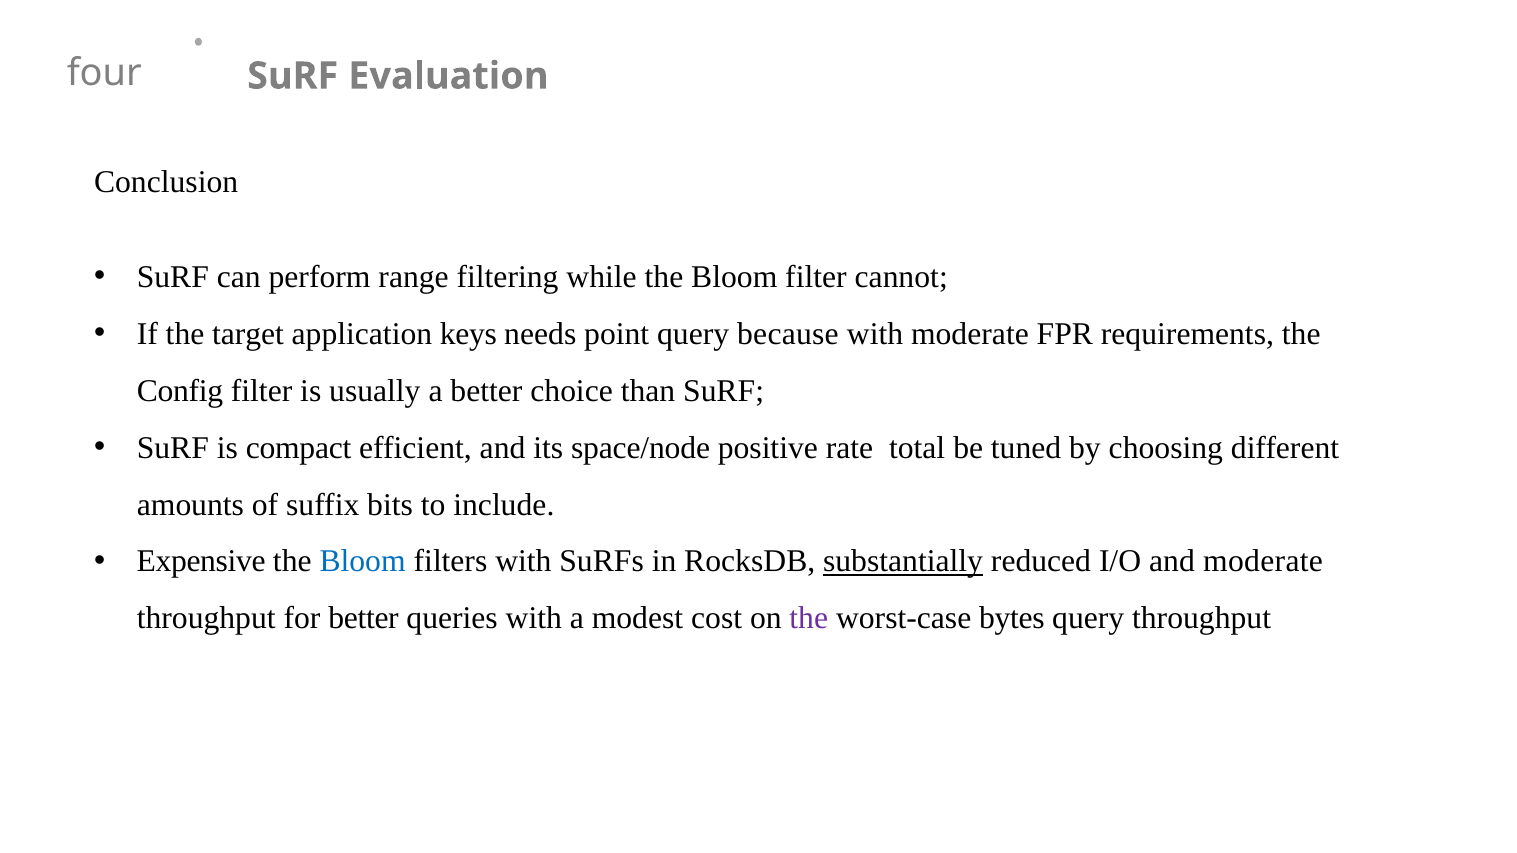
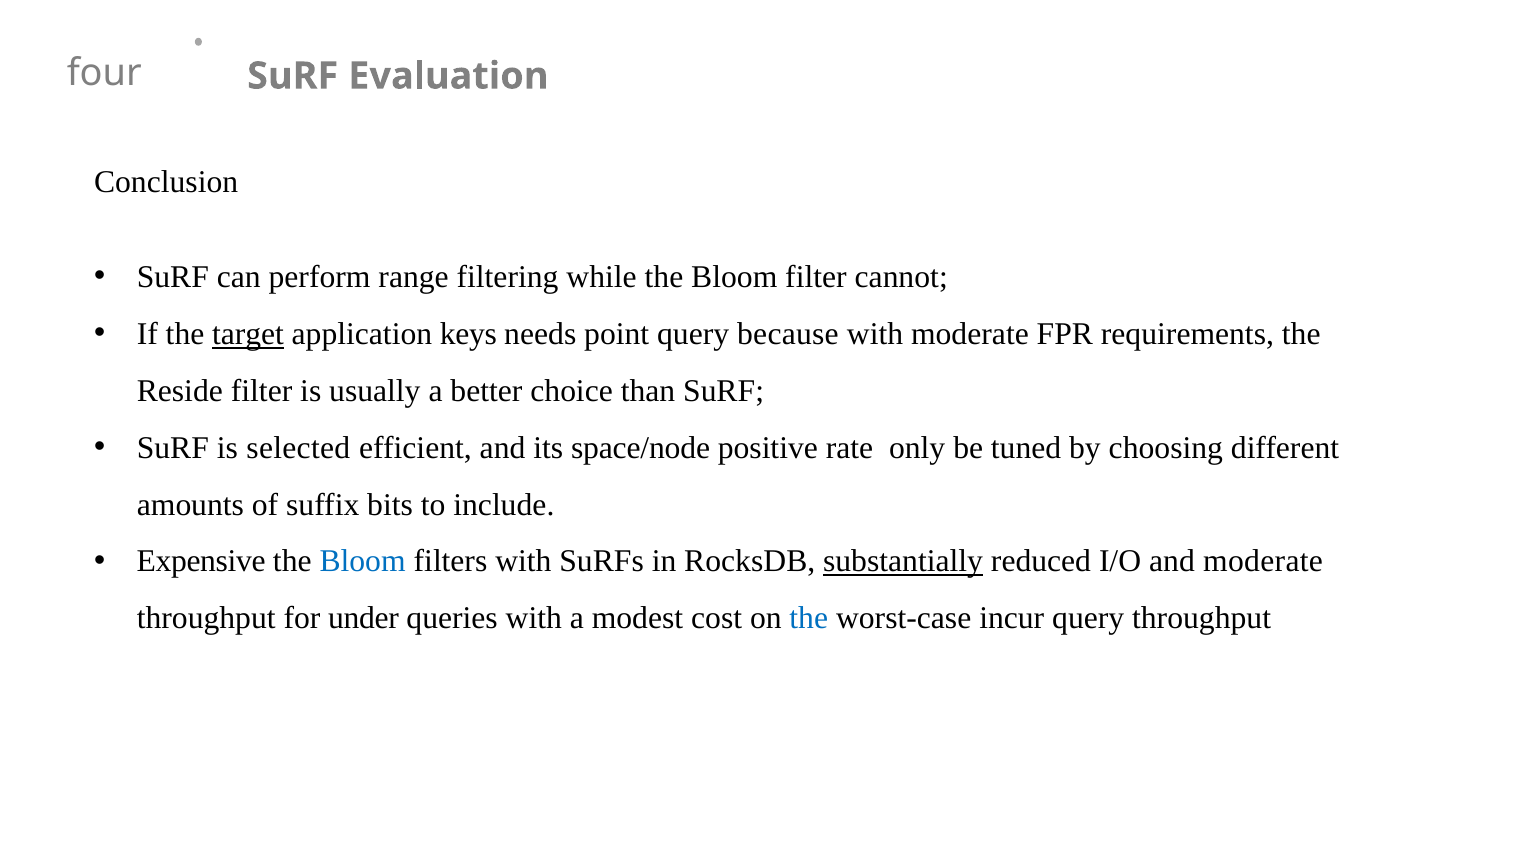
target underline: none -> present (248, 334)
Config: Config -> Reside (180, 391)
compact: compact -> selected (298, 448)
total: total -> only (917, 448)
for better: better -> under (364, 619)
the colour: purple -> blue (809, 619)
bytes: bytes -> incur (1012, 619)
